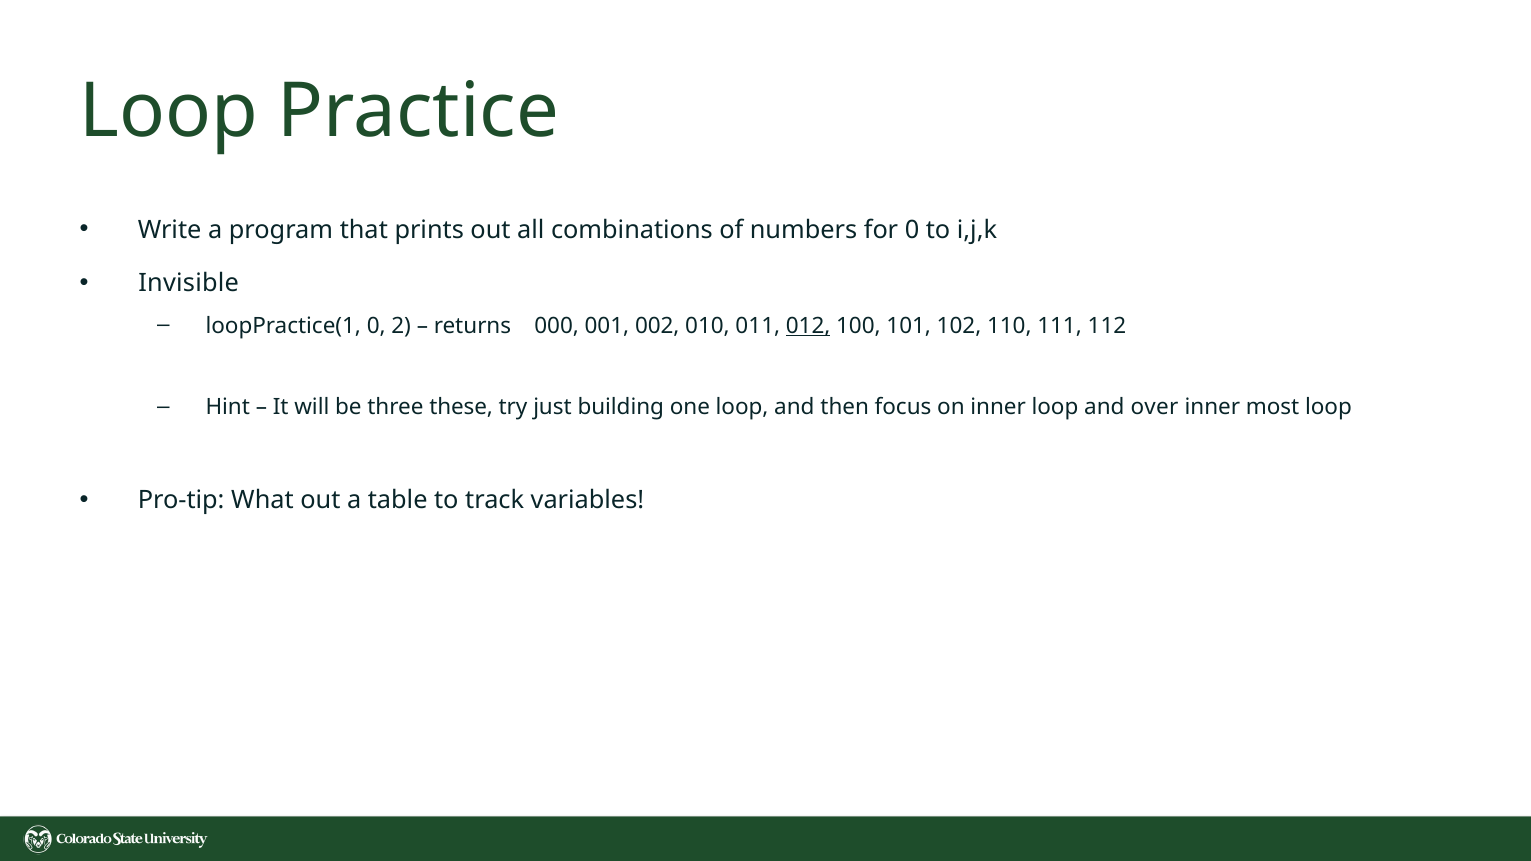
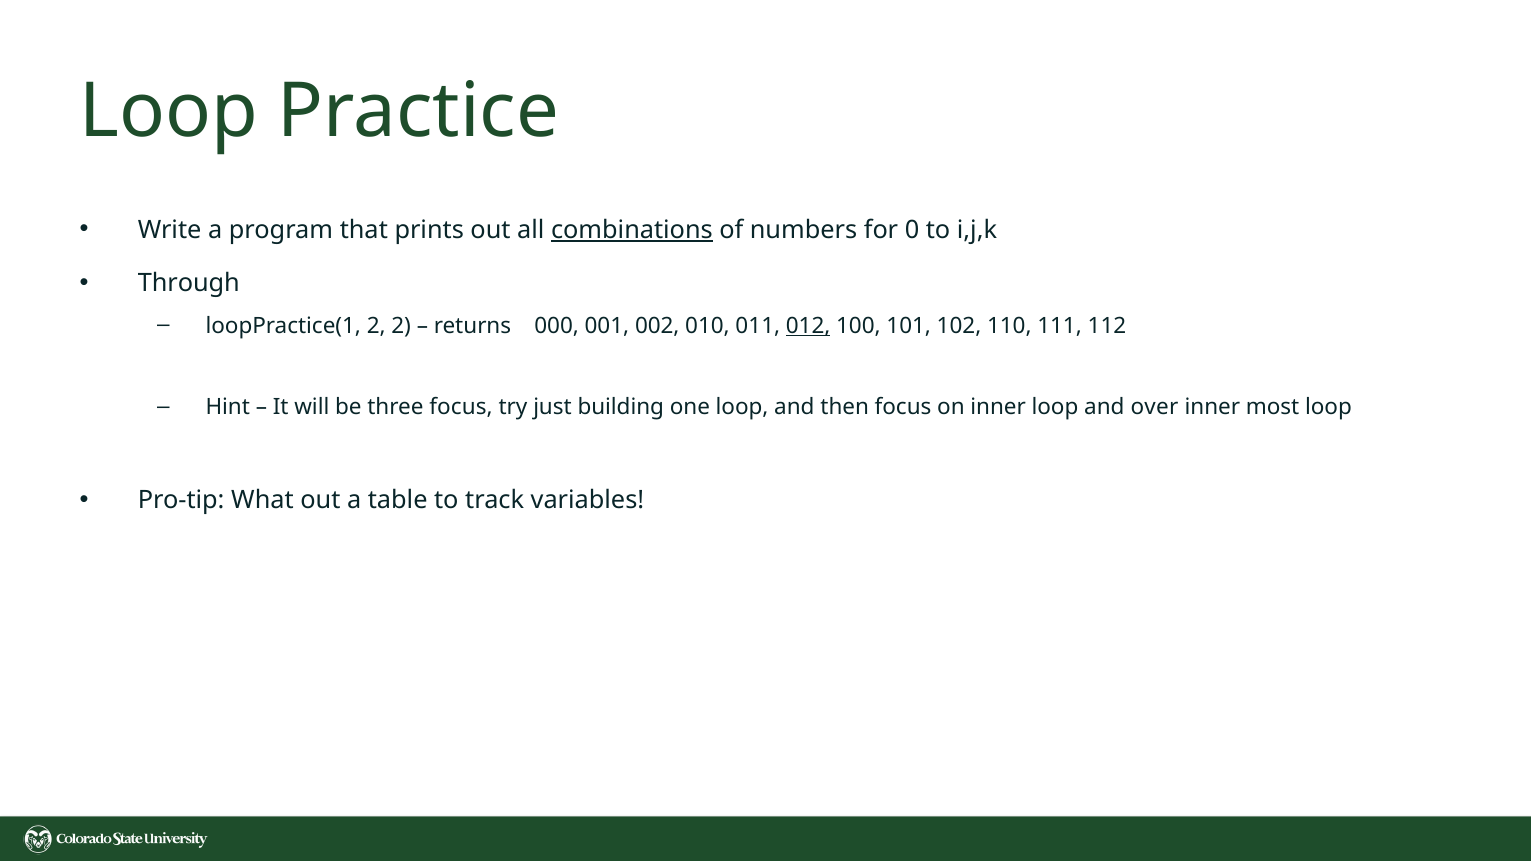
combinations underline: none -> present (632, 230)
Invisible: Invisible -> Through (189, 283)
loopPractice(1 0: 0 -> 2 (376, 326)
three these: these -> focus (461, 407)
